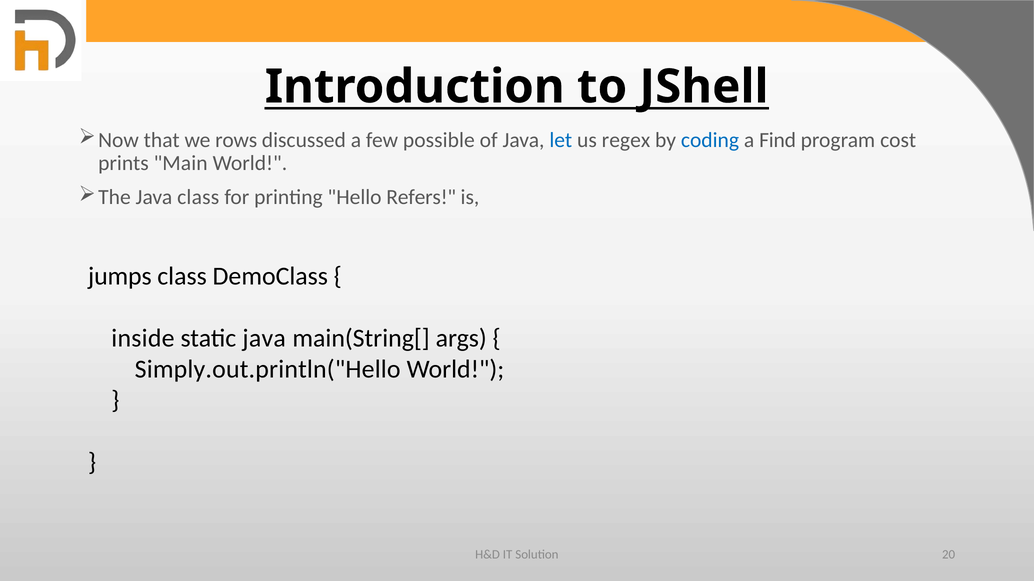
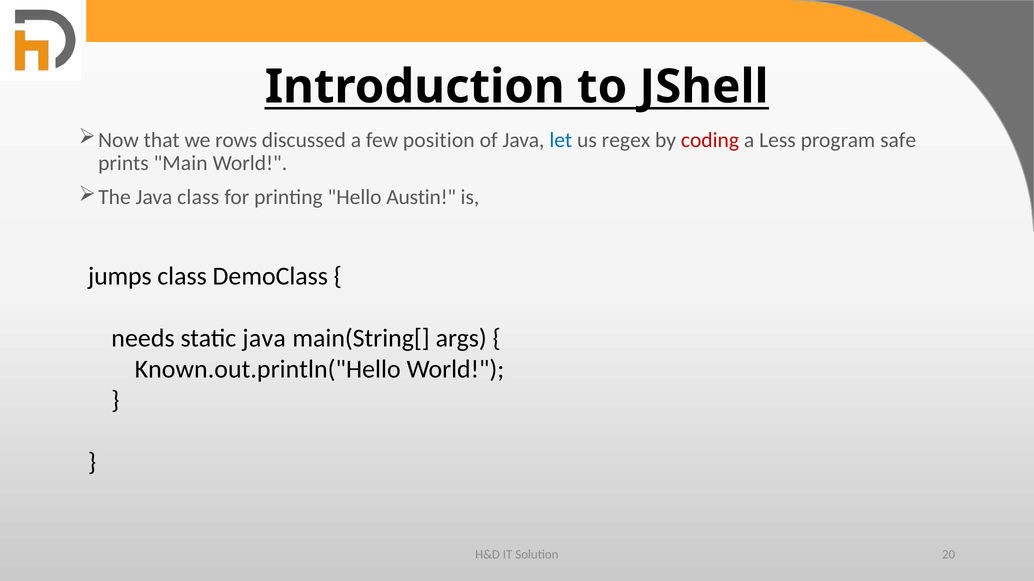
possible: possible -> position (439, 140)
coding colour: blue -> red (710, 140)
Find: Find -> Less (777, 140)
cost: cost -> safe (898, 140)
Refers: Refers -> Austin (421, 197)
inside: inside -> needs (143, 339)
Simply.out.println("Hello: Simply.out.println("Hello -> Known.out.println("Hello (268, 370)
